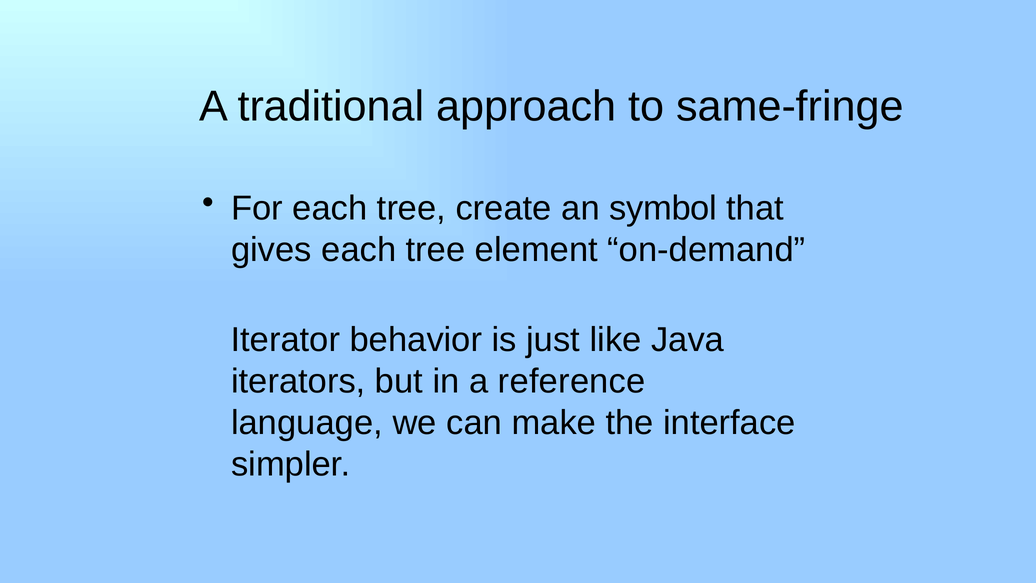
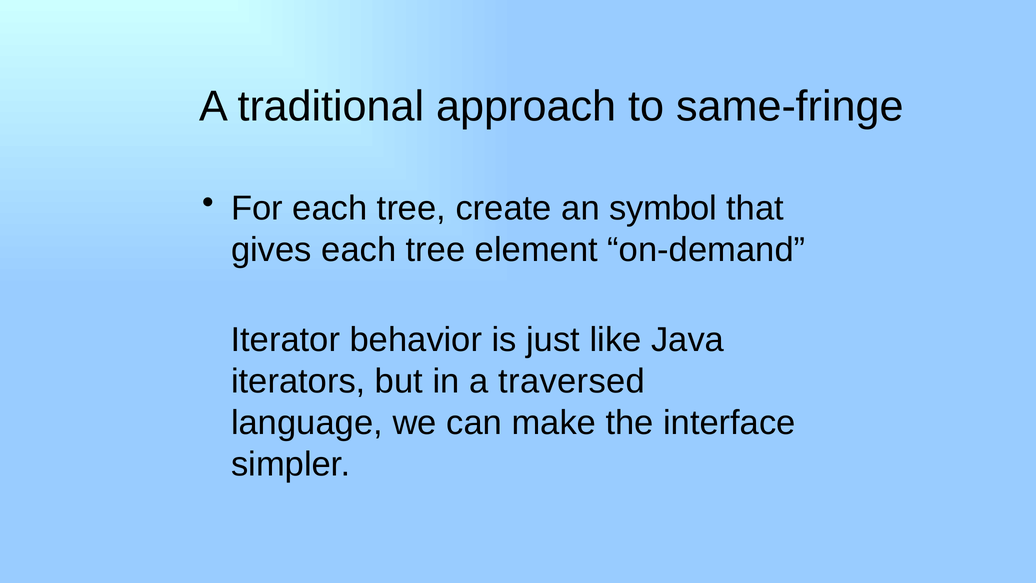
reference: reference -> traversed (572, 381)
